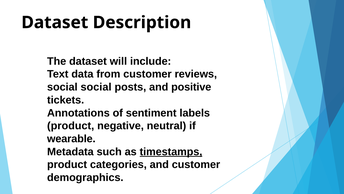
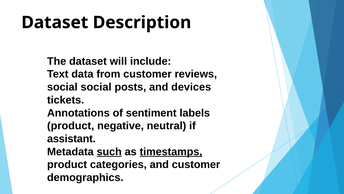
positive: positive -> devices (191, 87)
wearable: wearable -> assistant (71, 138)
such underline: none -> present (109, 151)
